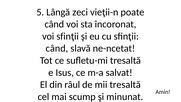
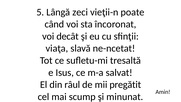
voi sfinţii: sfinţii -> decât (68, 36)
când: când -> viaţa (57, 48)
mii tresaltă: tresaltă -> pregătit (125, 84)
